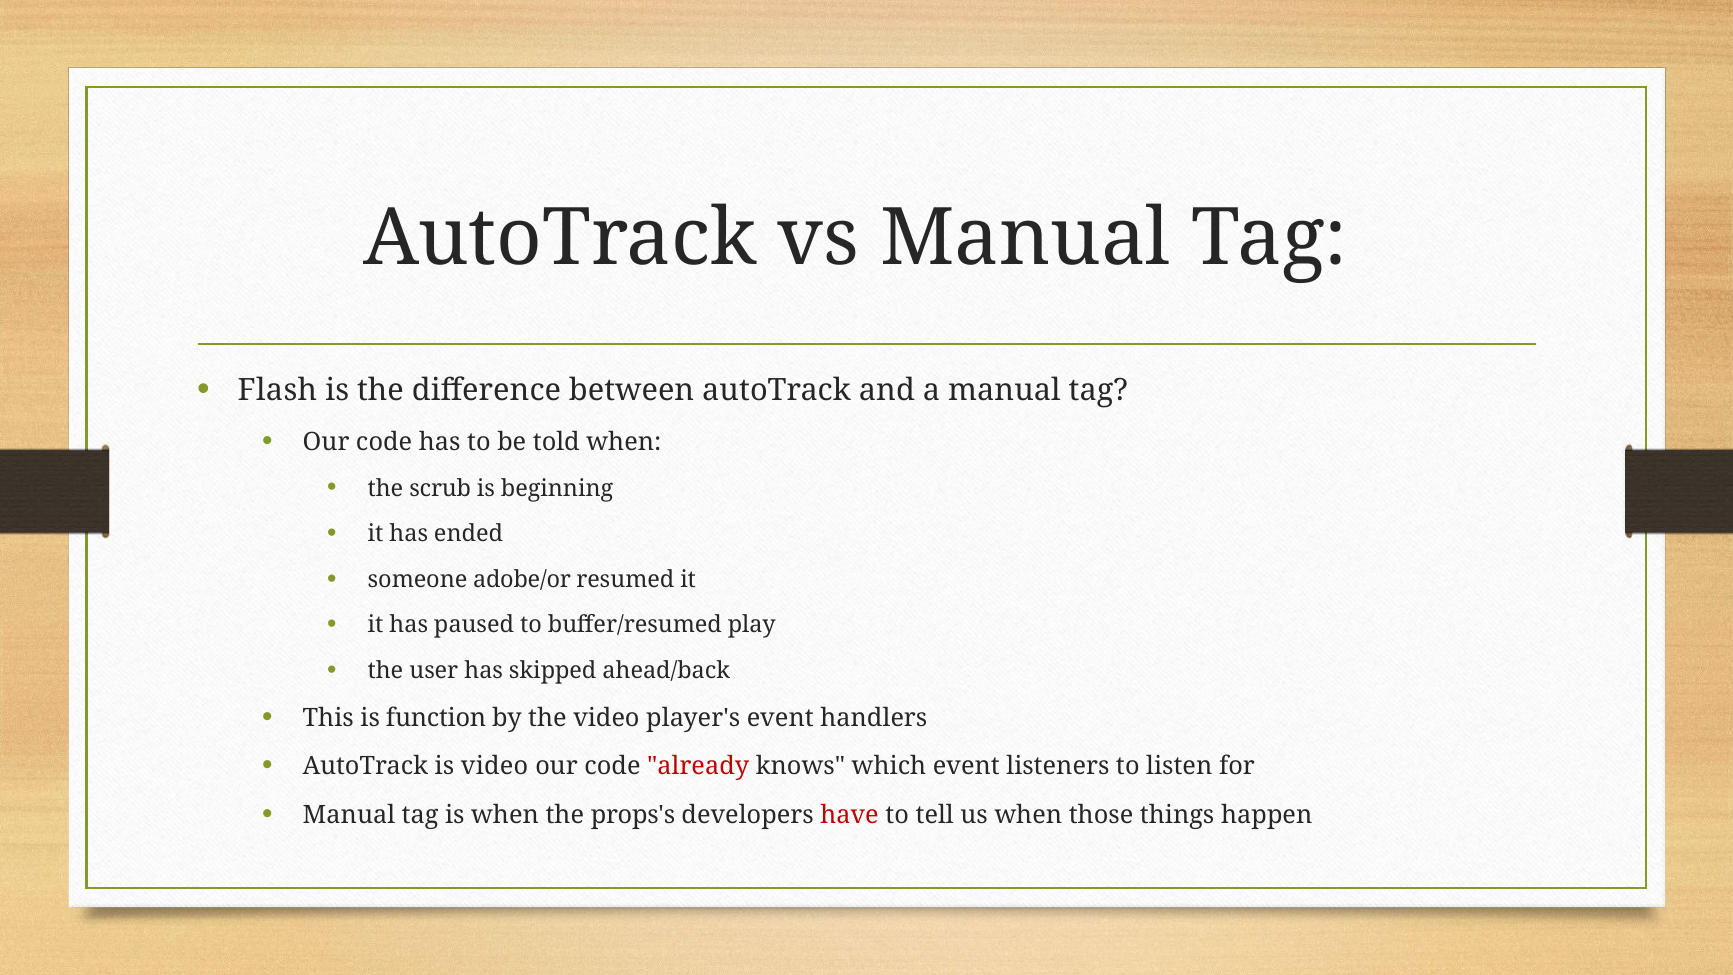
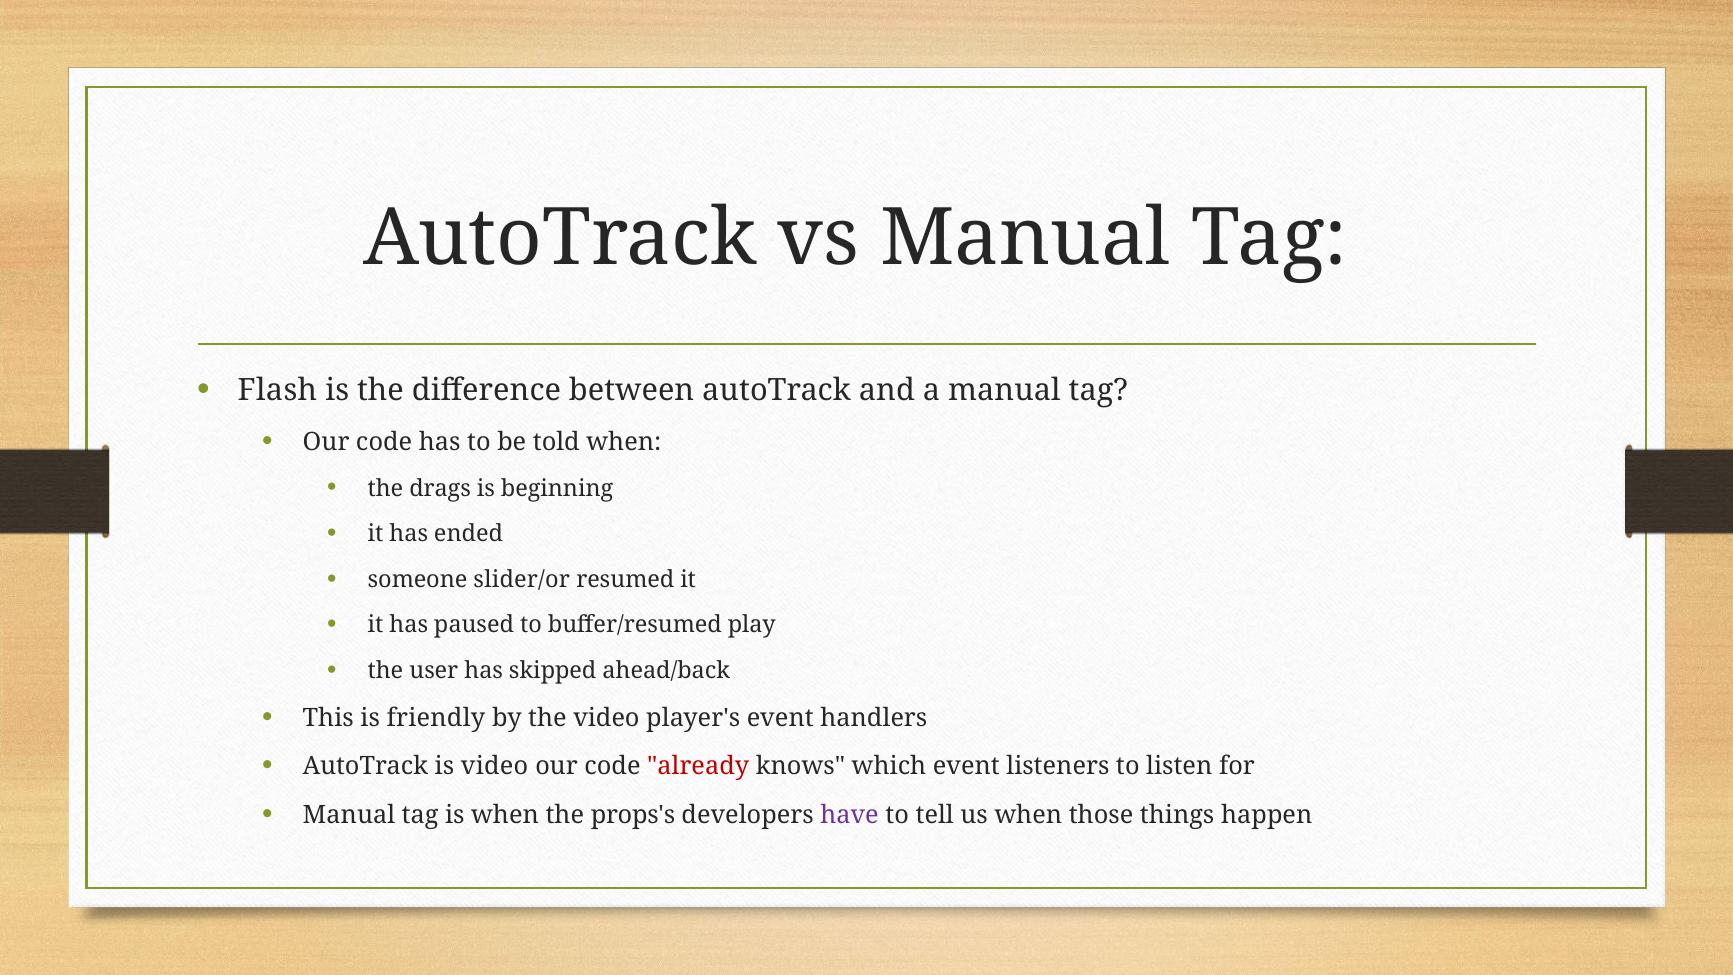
scrub: scrub -> drags (440, 488)
adobe/or: adobe/or -> slider/or (522, 579)
function: function -> friendly (436, 718)
have colour: red -> purple (850, 815)
